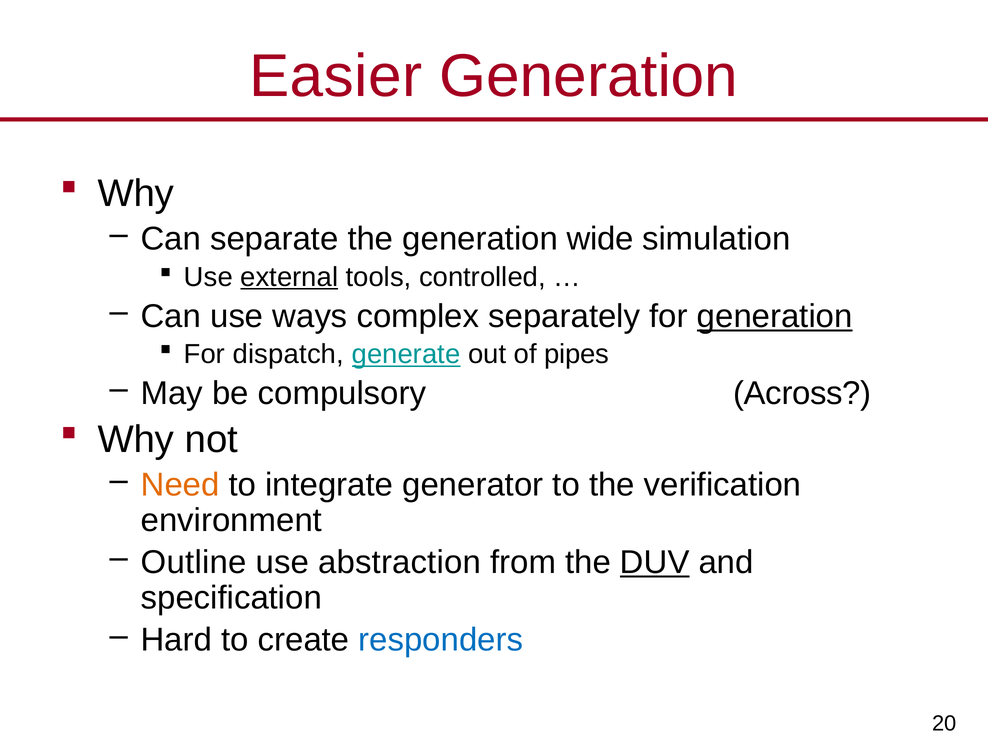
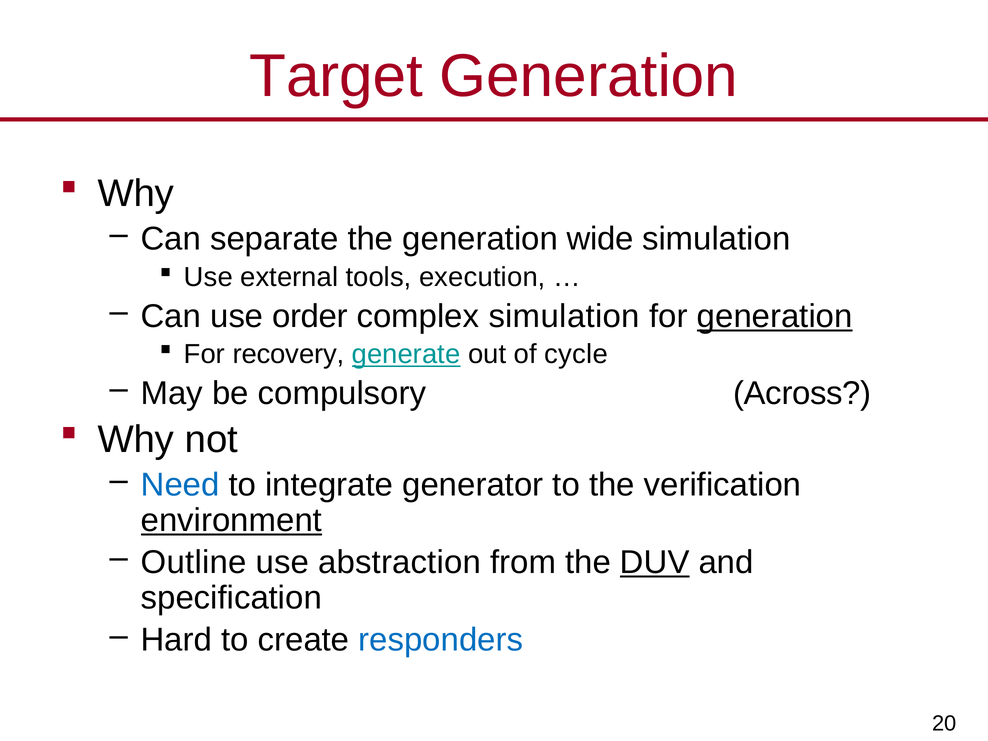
Easier: Easier -> Target (336, 76)
external underline: present -> none (289, 277)
controlled: controlled -> execution (482, 277)
ways: ways -> order (310, 316)
complex separately: separately -> simulation (564, 316)
dispatch: dispatch -> recovery (289, 354)
pipes: pipes -> cycle (576, 354)
Need colour: orange -> blue (180, 485)
environment underline: none -> present (231, 520)
